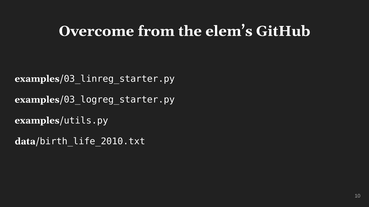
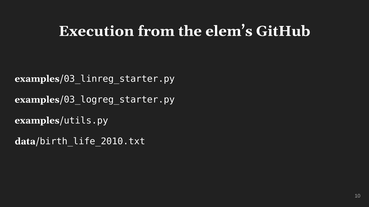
Overcome: Overcome -> Execution (96, 31)
